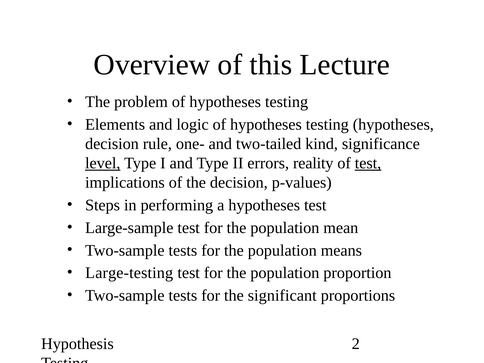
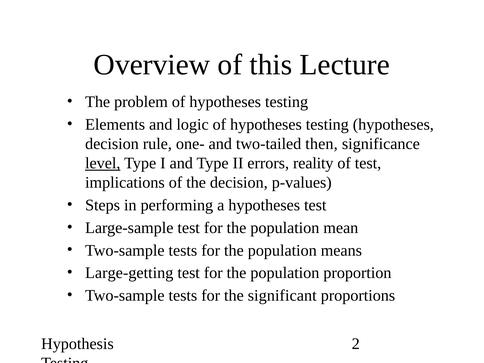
kind: kind -> then (322, 144)
test underline: present -> none (368, 163)
Large-testing: Large-testing -> Large-getting (129, 273)
